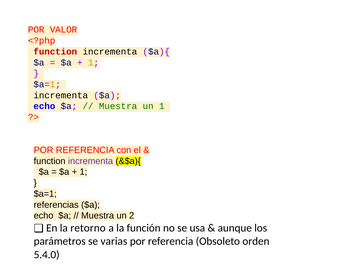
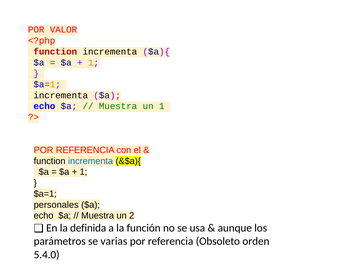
incrementa colour: purple -> blue (91, 161)
referencias: referencias -> personales (56, 205)
retorno: retorno -> definida (88, 228)
